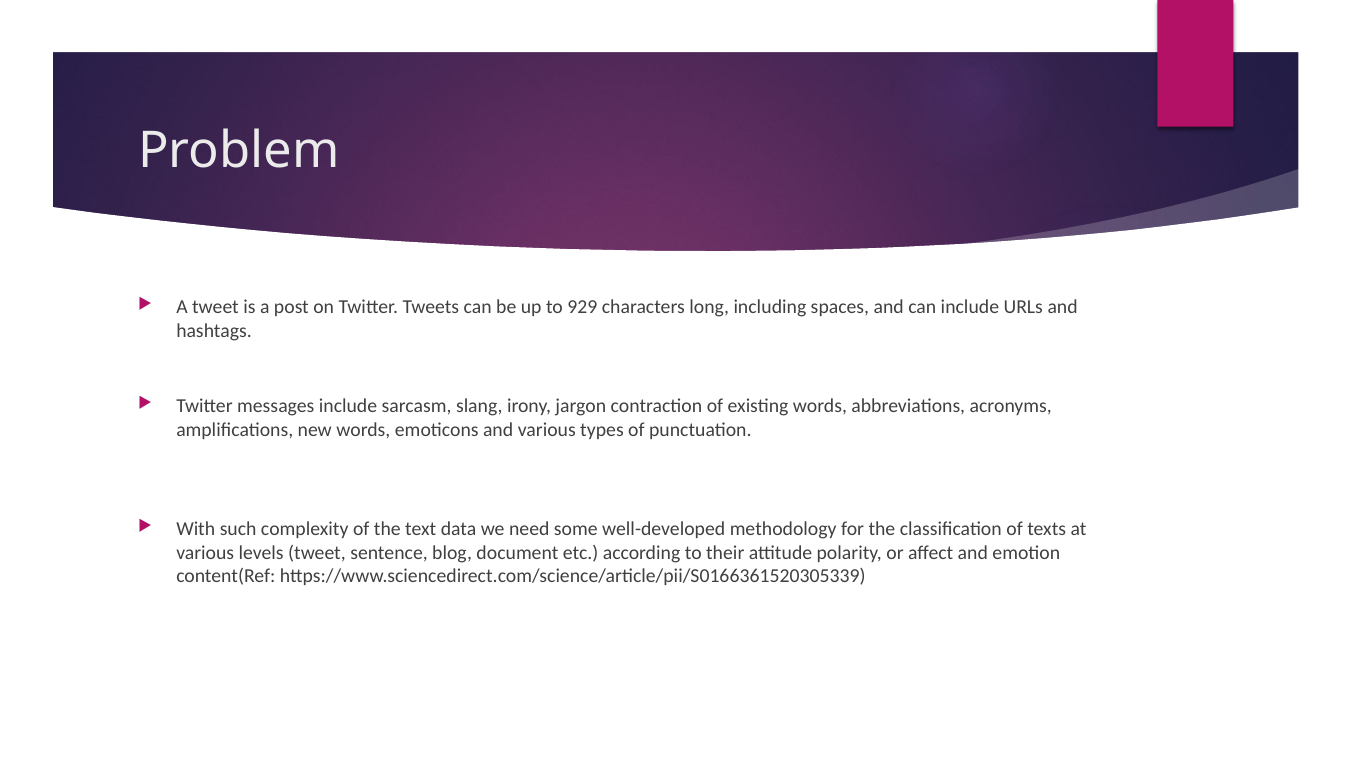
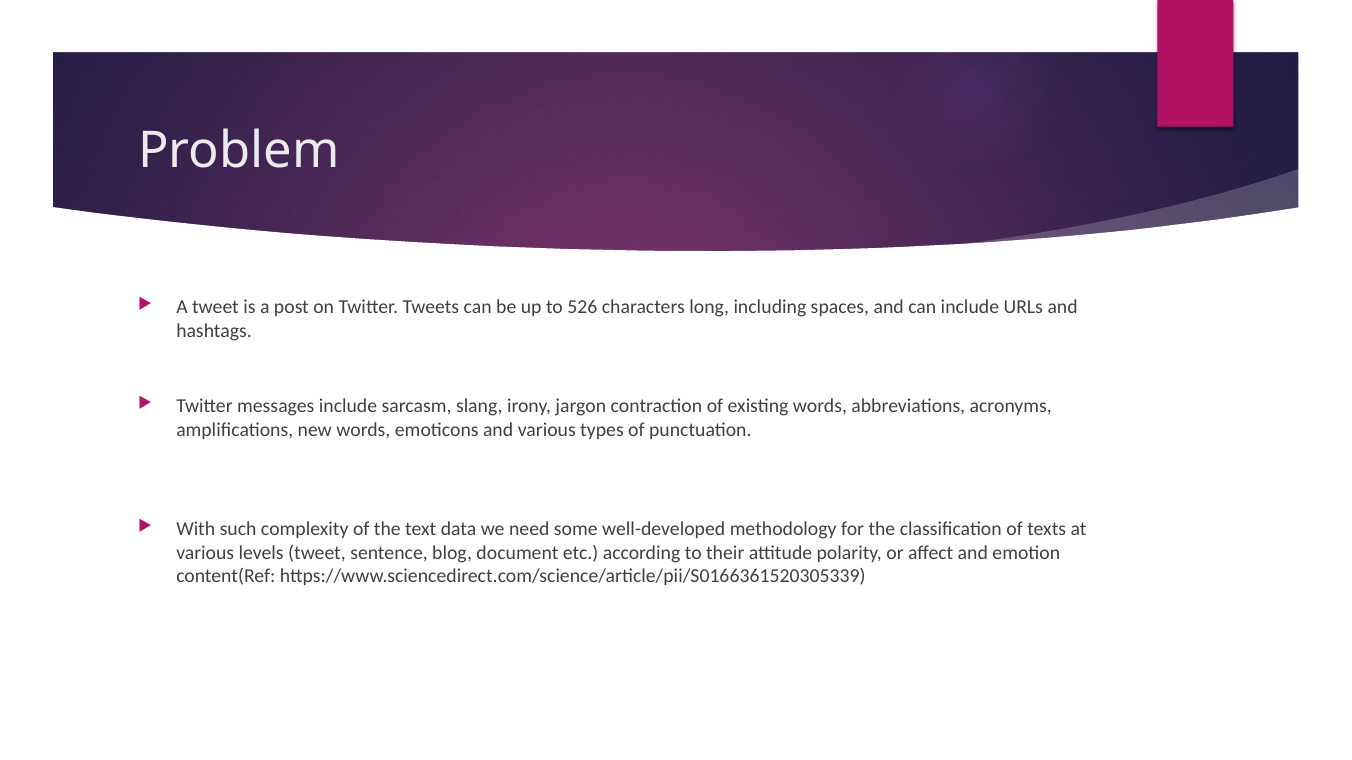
929: 929 -> 526 (582, 307)
